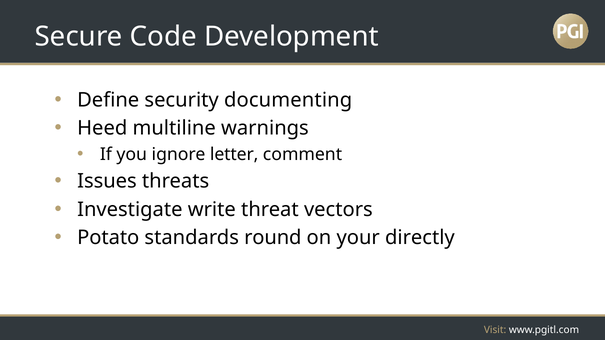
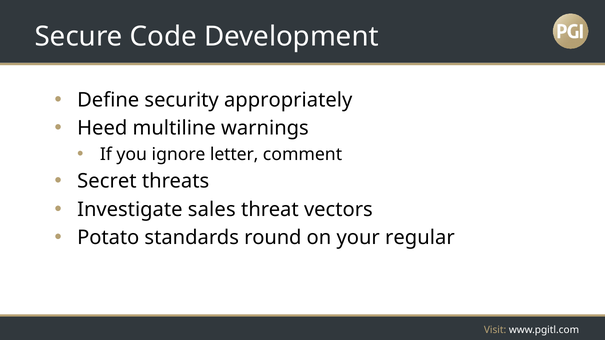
documenting: documenting -> appropriately (288, 100)
Issues: Issues -> Secret (107, 181)
write: write -> sales (212, 210)
directly: directly -> regular (420, 238)
